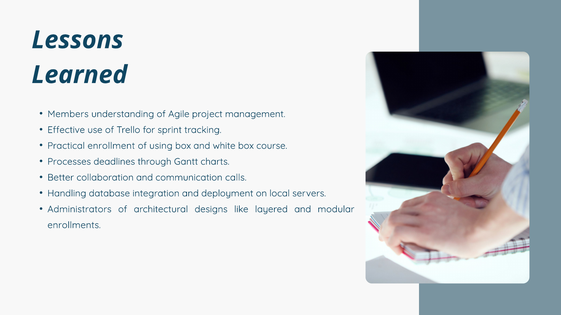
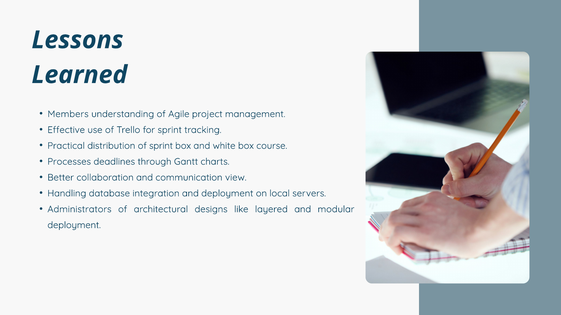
enrollment: enrollment -> distribution (111, 146)
of using: using -> sprint (161, 146)
calls: calls -> view (236, 178)
enrollments: enrollments -> deployment (74, 225)
